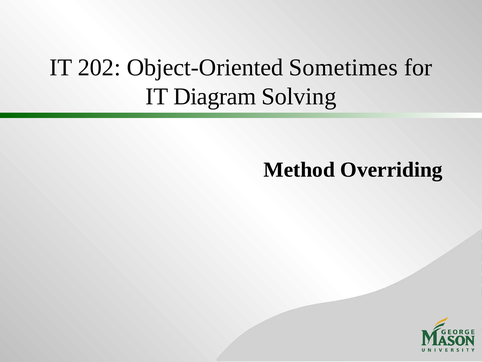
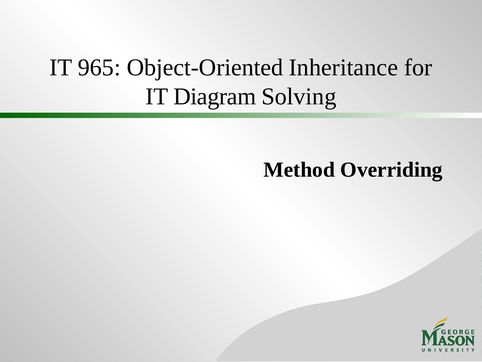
202: 202 -> 965 (99, 67)
Sometimes: Sometimes -> Inheritance (343, 67)
